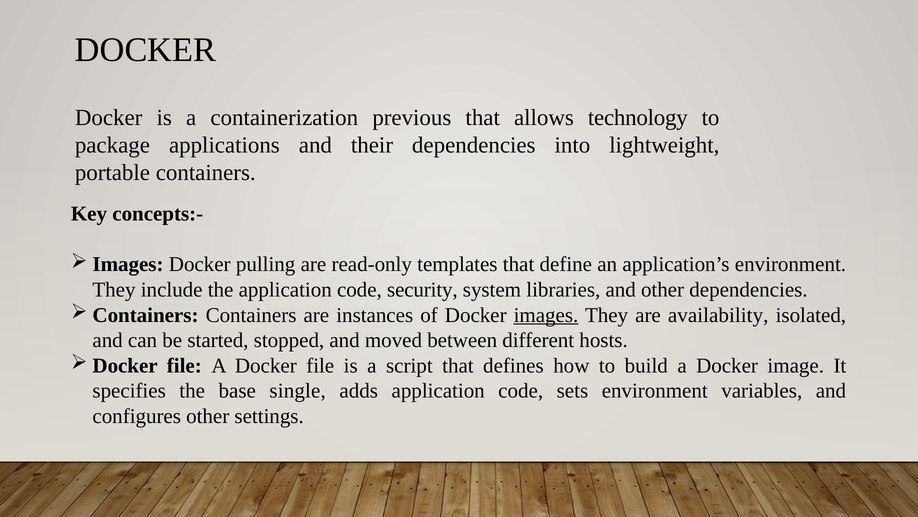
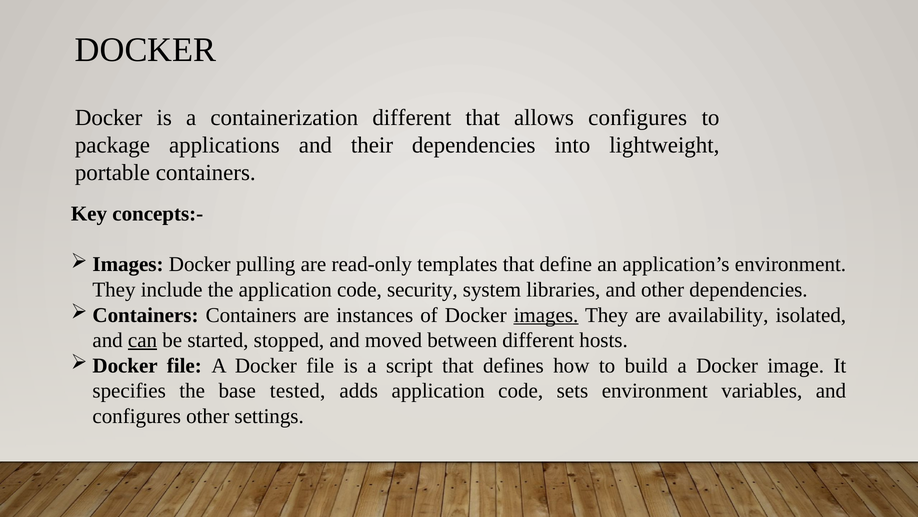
containerization previous: previous -> different (412, 118)
allows technology: technology -> configures (638, 118)
can underline: none -> present (143, 340)
single: single -> tested (298, 390)
